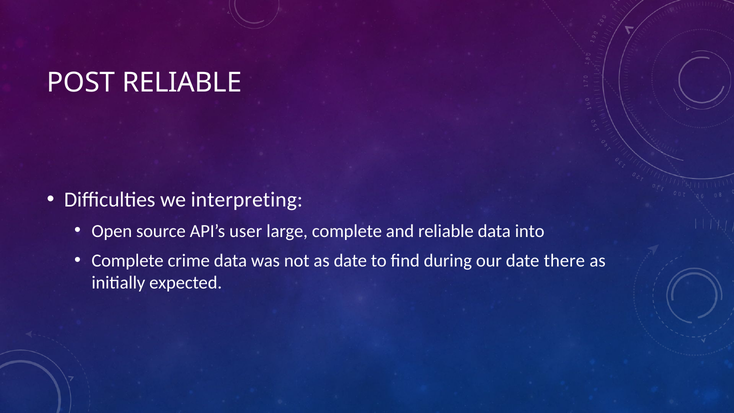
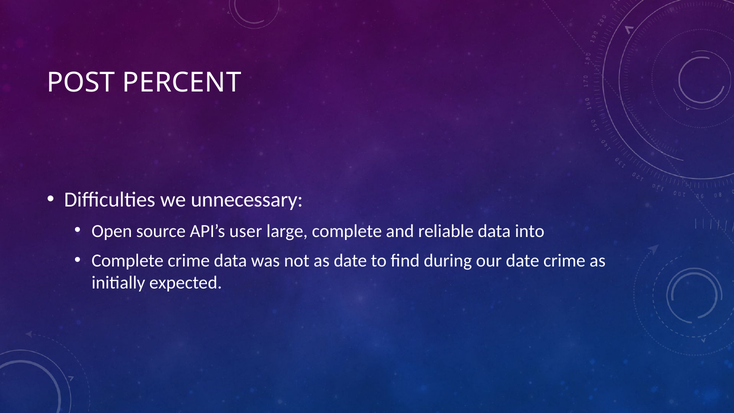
POST RELIABLE: RELIABLE -> PERCENT (182, 82)
interpreting: interpreting -> unnecessary (247, 200)
date there: there -> crime (564, 261)
